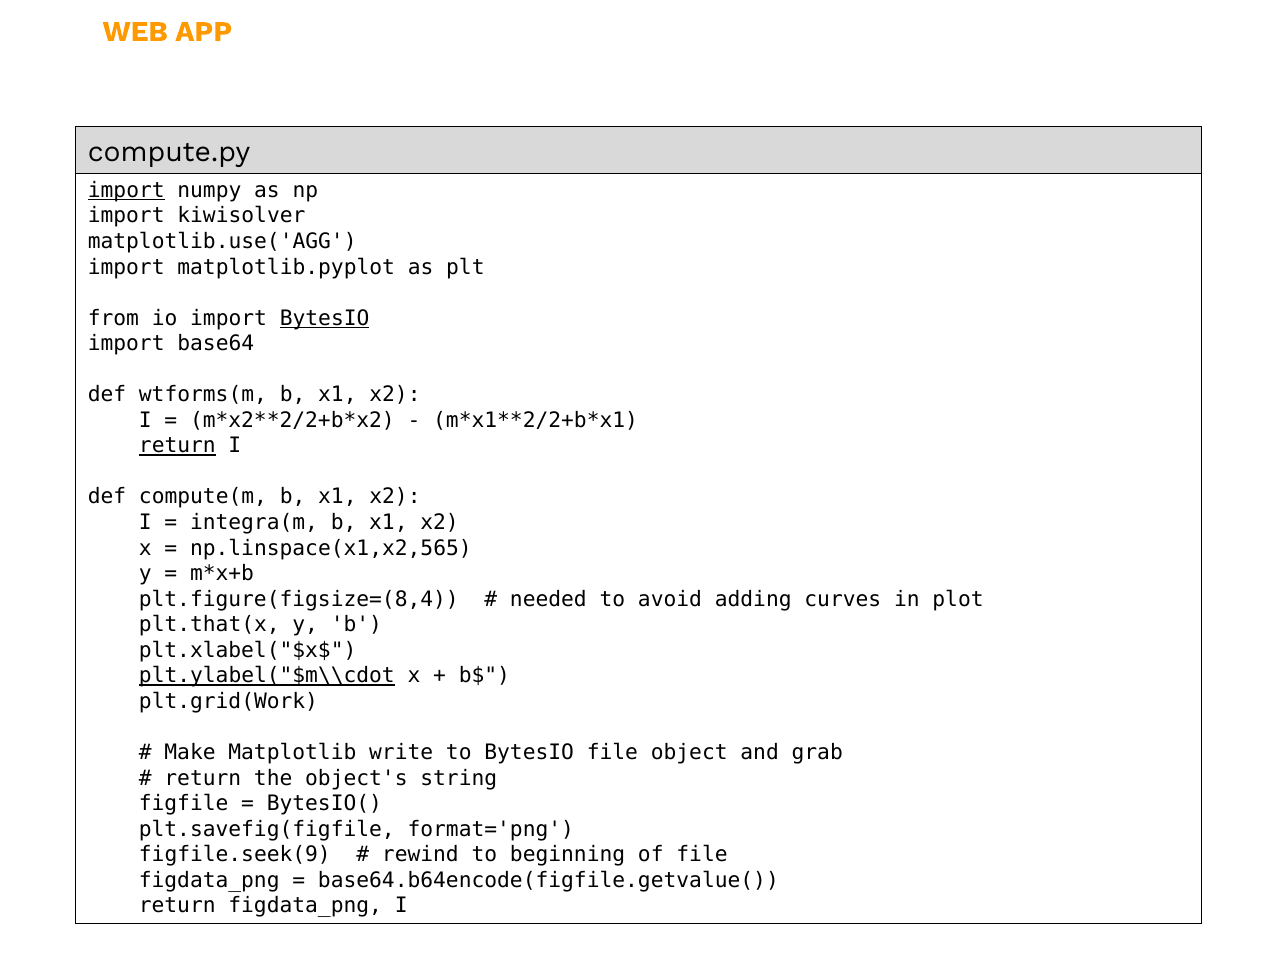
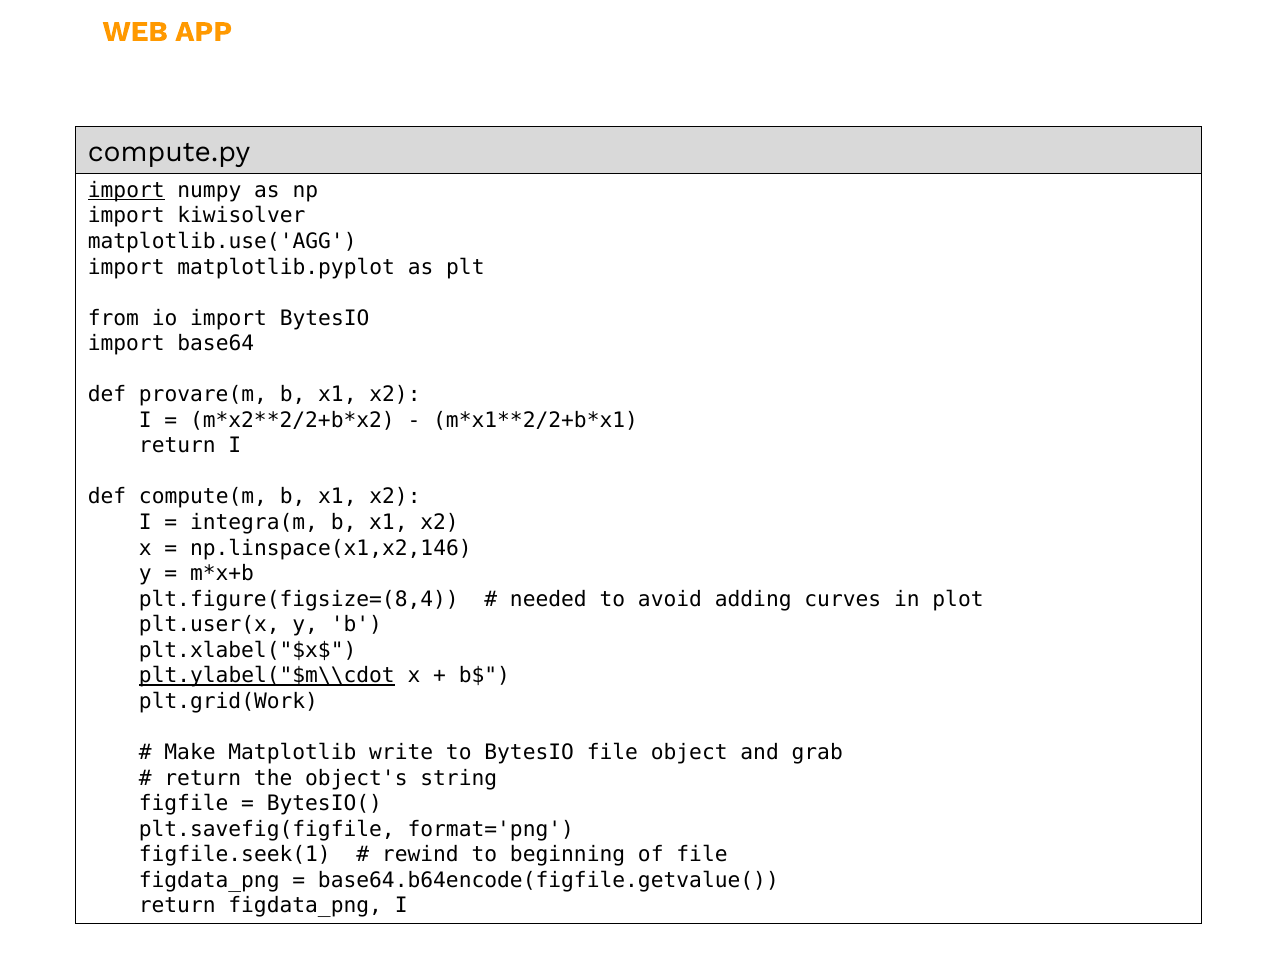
BytesIO underline: present -> none (325, 318)
wtforms(m: wtforms(m -> provare(m (203, 395)
return underline: present -> none (177, 446)
np.linspace(x1,x2,565: np.linspace(x1,x2,565 -> np.linspace(x1,x2,146 (331, 548)
plt.that(x: plt.that(x -> plt.user(x (209, 625)
figfile.seek(9: figfile.seek(9 -> figfile.seek(1 (235, 854)
